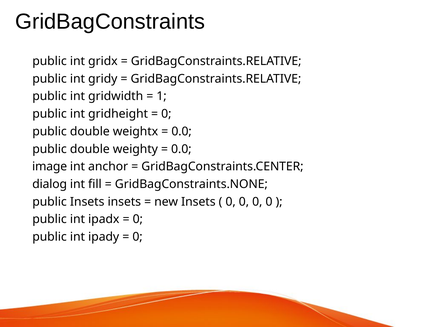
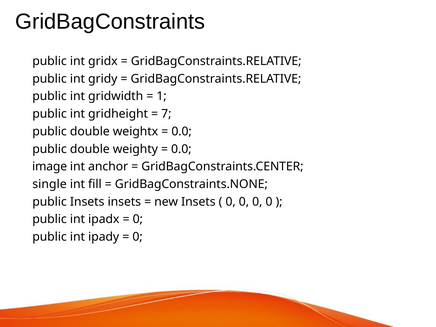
0: 0 -> 7 (166, 114)
dialog: dialog -> single (50, 184)
